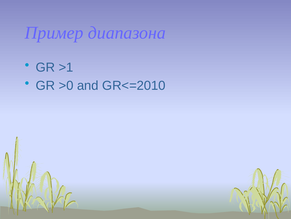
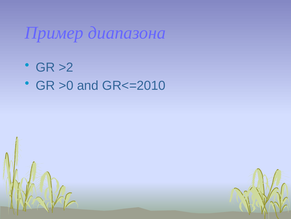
>1: >1 -> >2 (66, 67)
